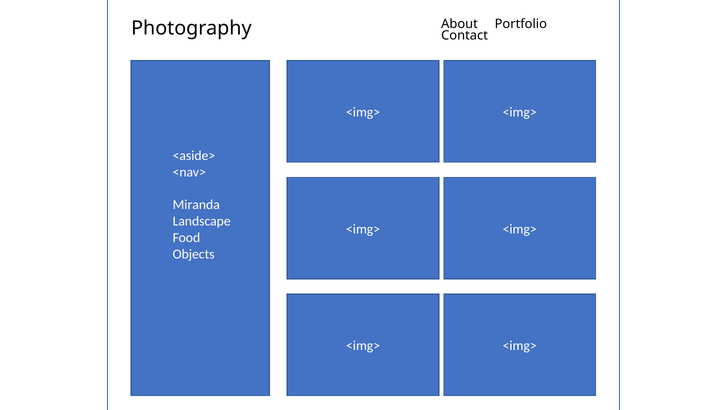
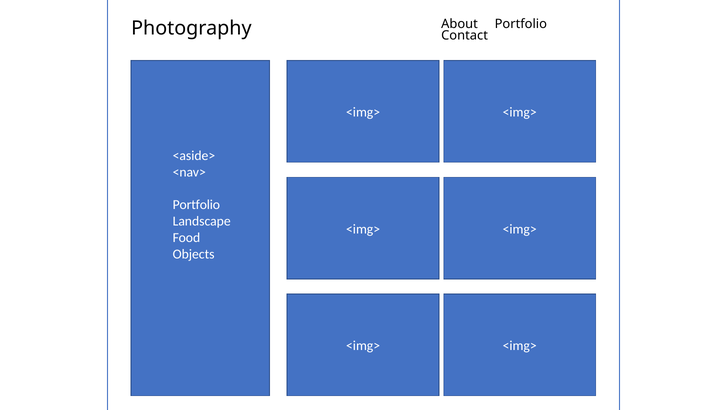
Miranda: Miranda -> Portfolio (196, 205)
